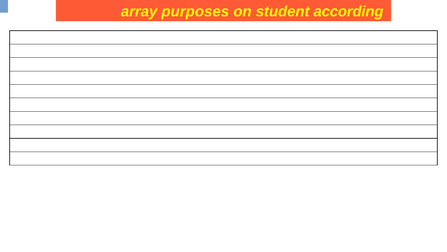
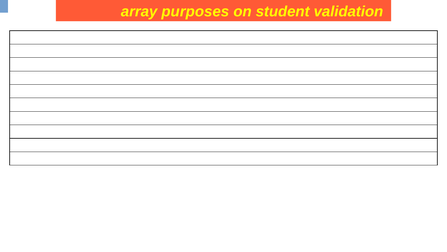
according: according -> validation (348, 12)
